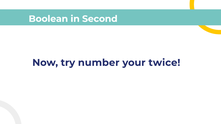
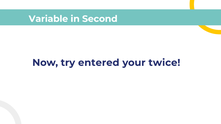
Boolean: Boolean -> Variable (48, 19)
number: number -> entered (99, 63)
